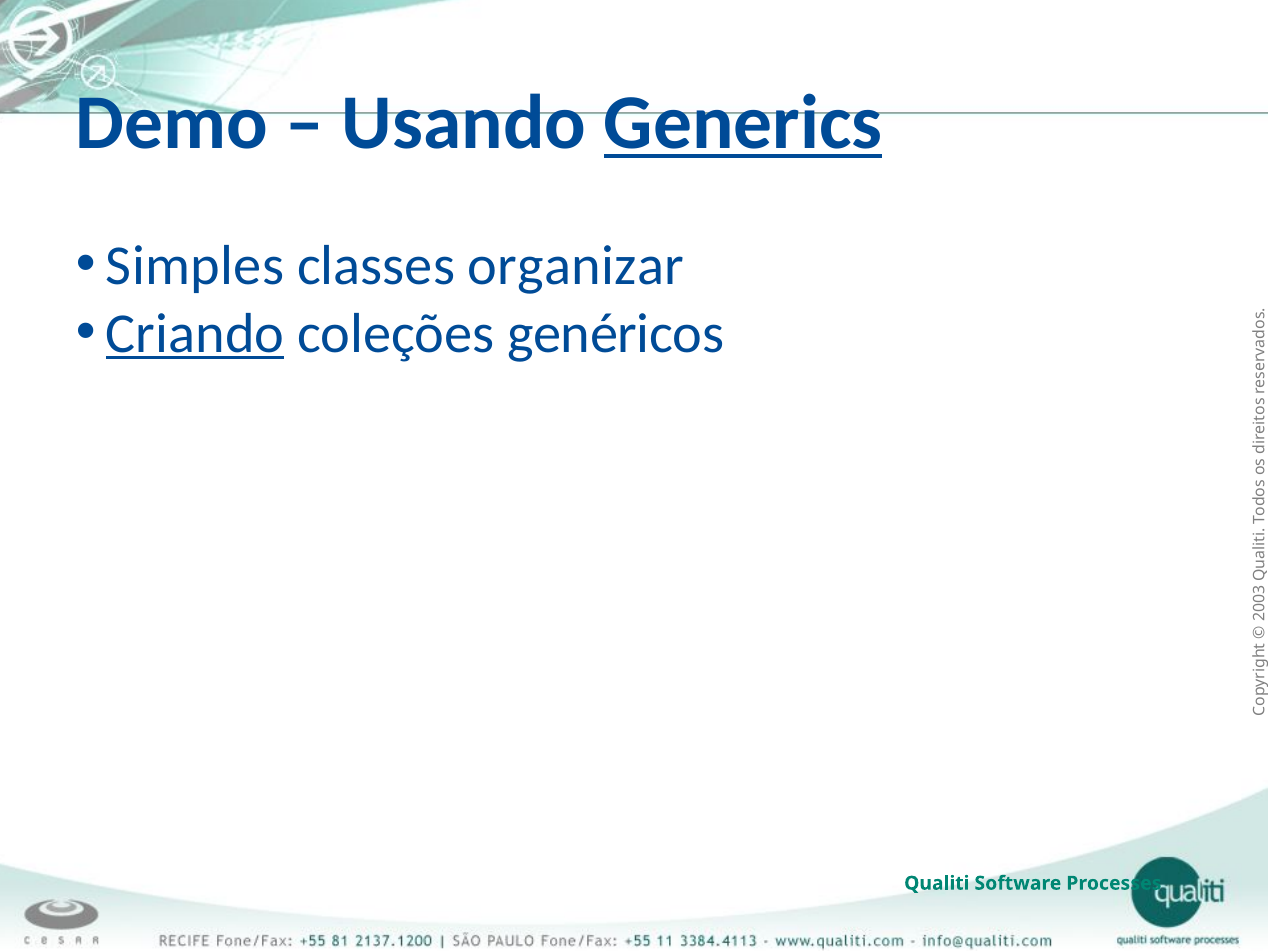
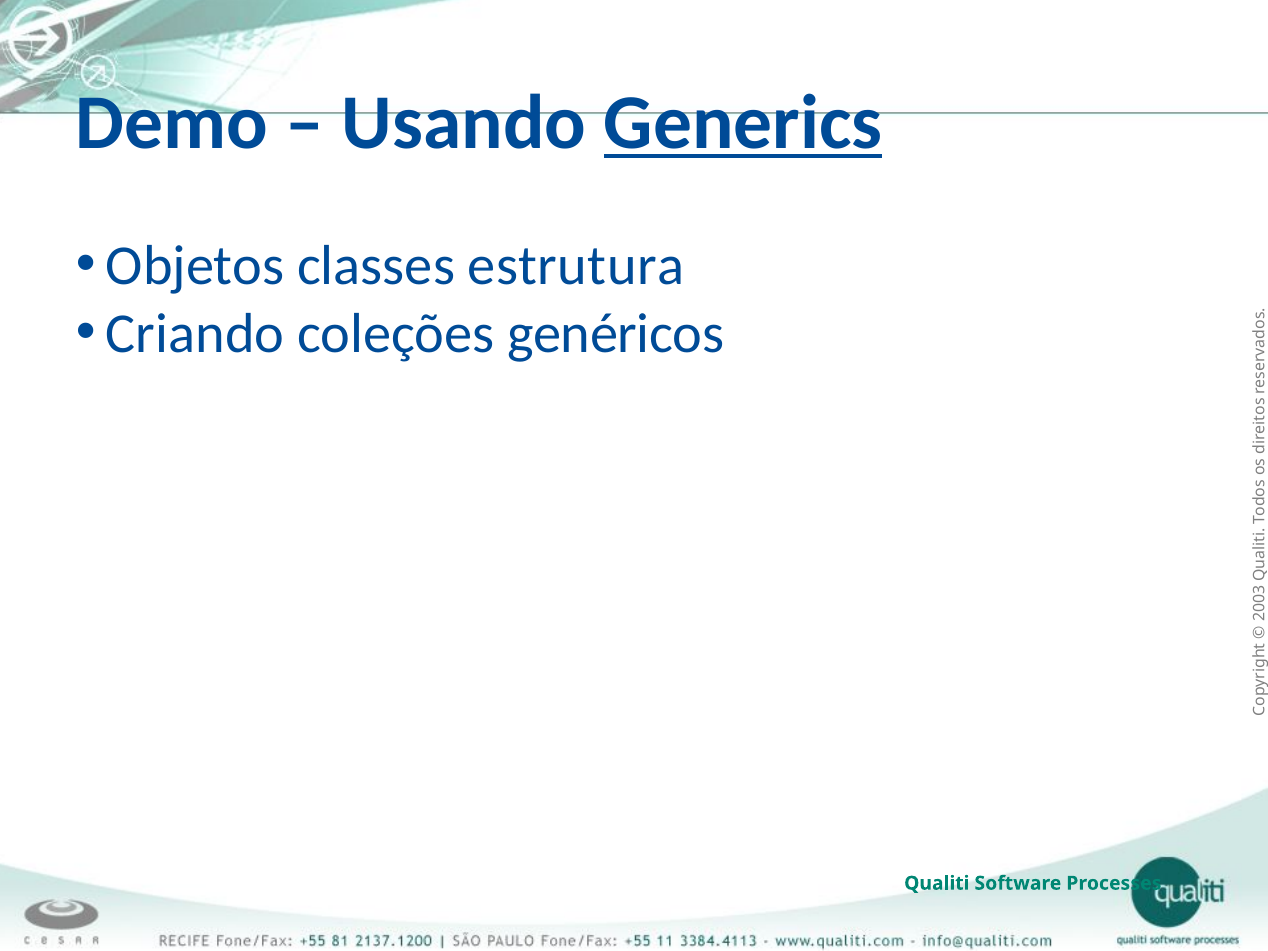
Simples: Simples -> Objetos (195, 266)
organizar: organizar -> estrutura (576, 266)
Criando underline: present -> none (195, 334)
